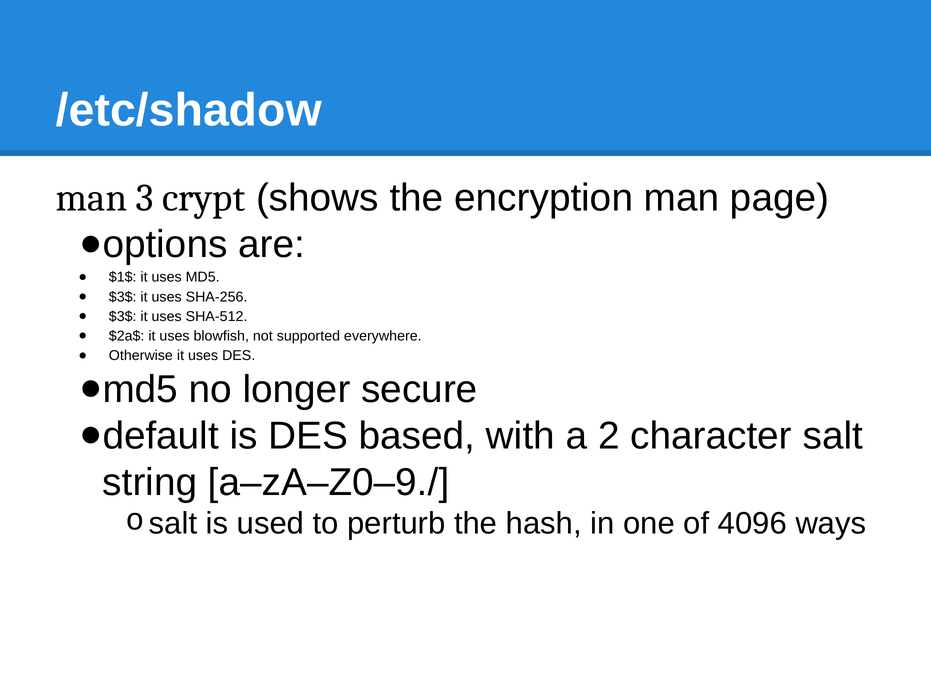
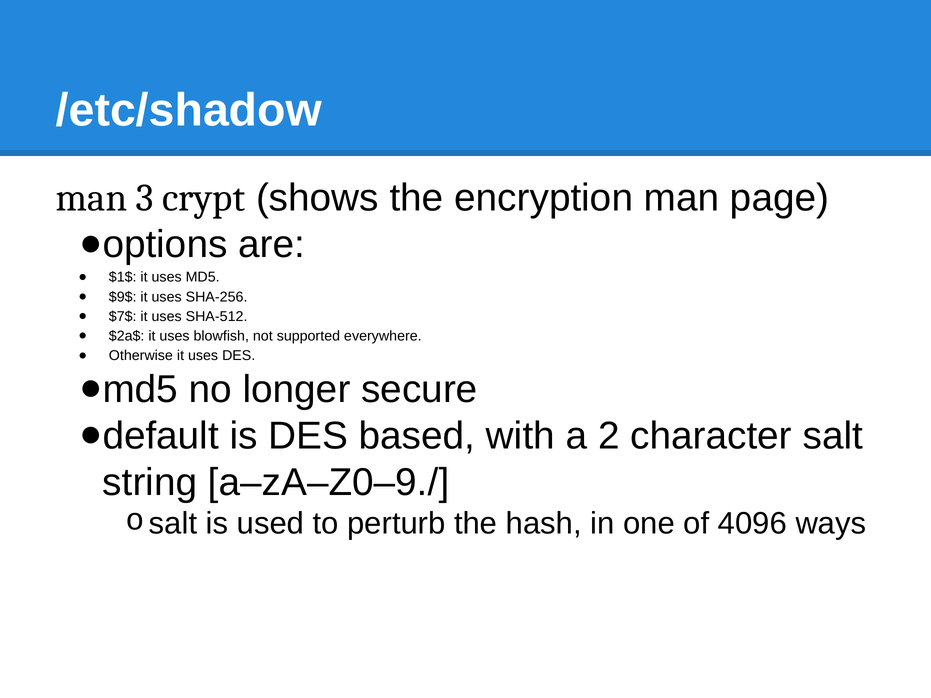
$3$: $3$ -> $9$ (123, 297)
$3$: $3$ -> $7$ (123, 317)
